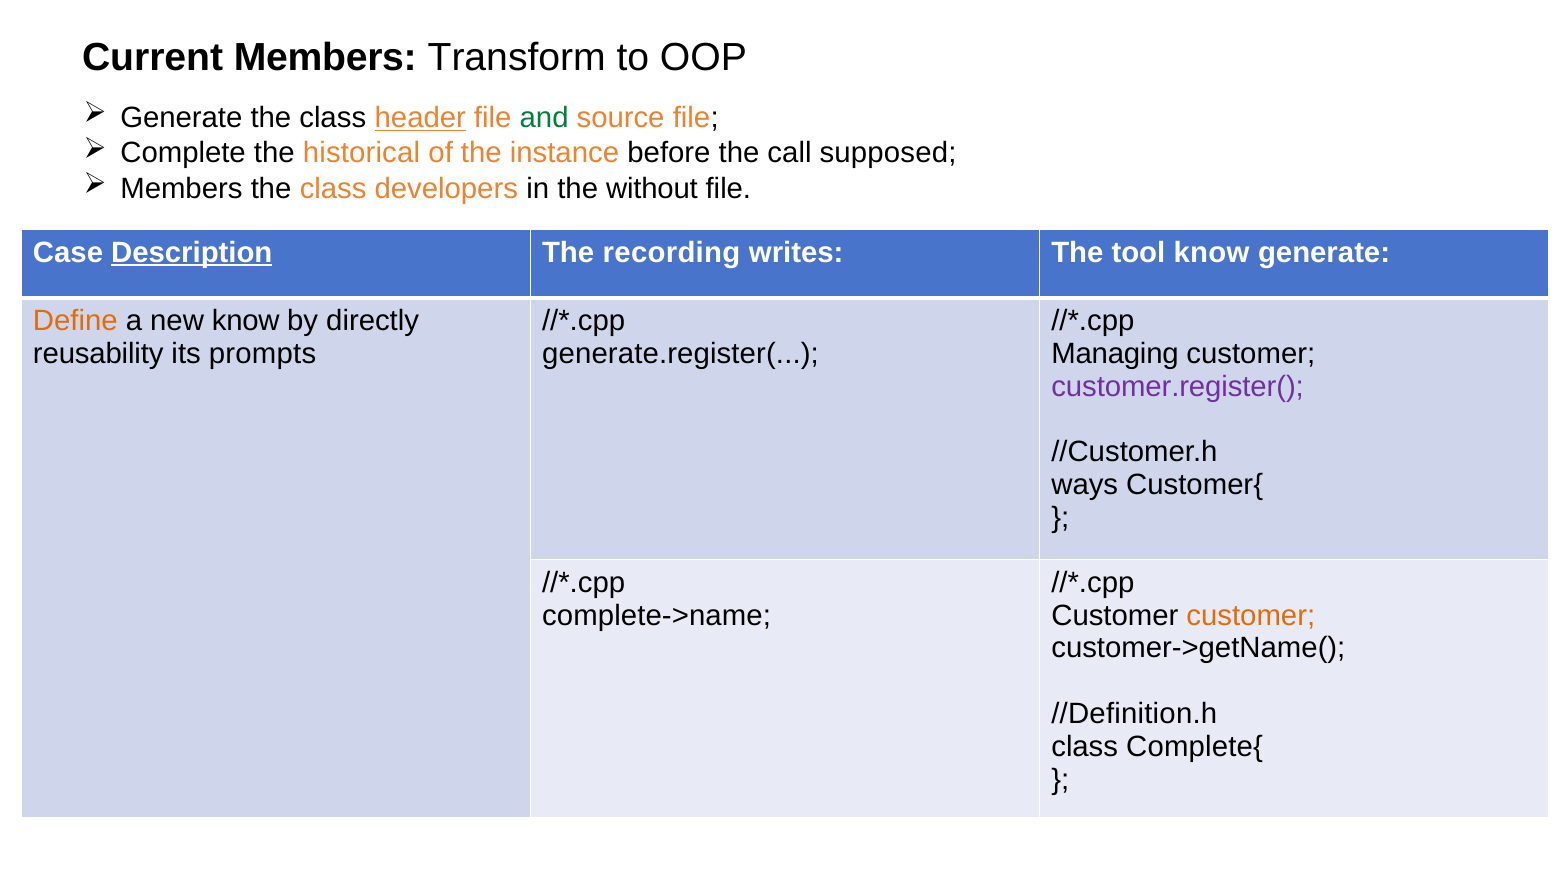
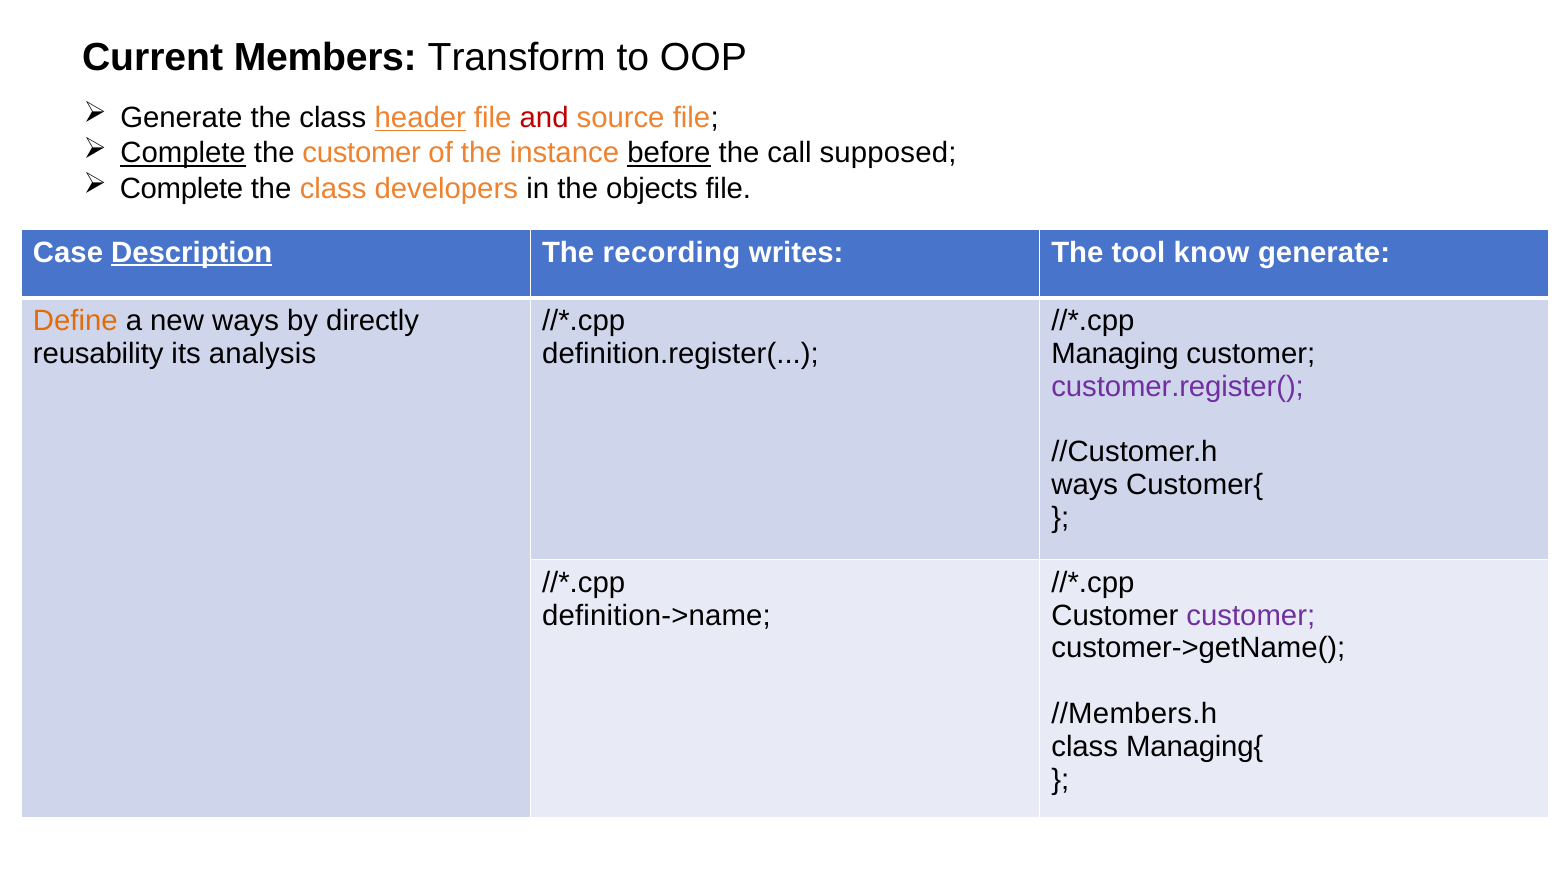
and colour: green -> red (544, 118)
Complete underline: none -> present (183, 153)
the historical: historical -> customer (362, 153)
before underline: none -> present (669, 153)
Members: Members -> Complete (182, 188)
without: without -> objects (652, 188)
new know: know -> ways (246, 321)
prompts: prompts -> analysis (263, 354)
generate.register(: generate.register( -> definition.register( (681, 354)
complete->name: complete->name -> definition->name (657, 616)
customer colour: orange -> purple (1251, 616)
//Definition.h: //Definition.h -> //Members.h (1134, 714)
Complete{: Complete{ -> Managing{ (1195, 747)
